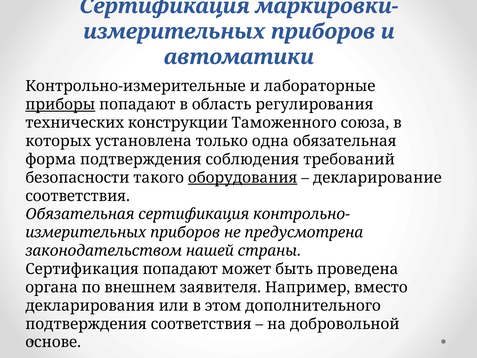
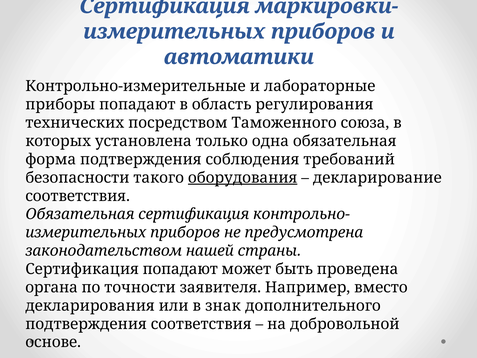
приборы underline: present -> none (60, 104)
конструкции: конструкции -> посредством (178, 123)
внешнем: внешнем -> точности (140, 287)
этом: этом -> знак (223, 305)
